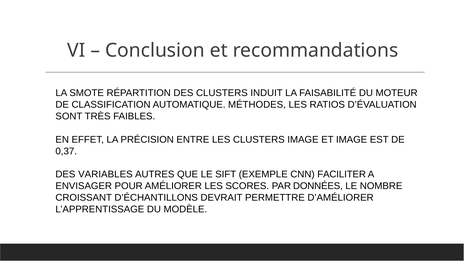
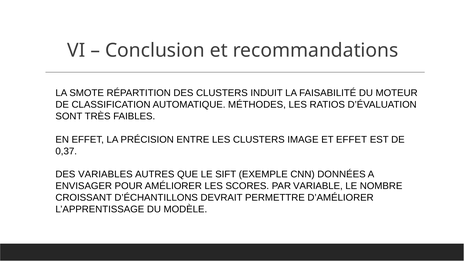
ET IMAGE: IMAGE -> EFFET (352, 140)
FACILITER: FACILITER -> DONNÉES (342, 174)
DONNÉES: DONNÉES -> VARIABLE (318, 186)
